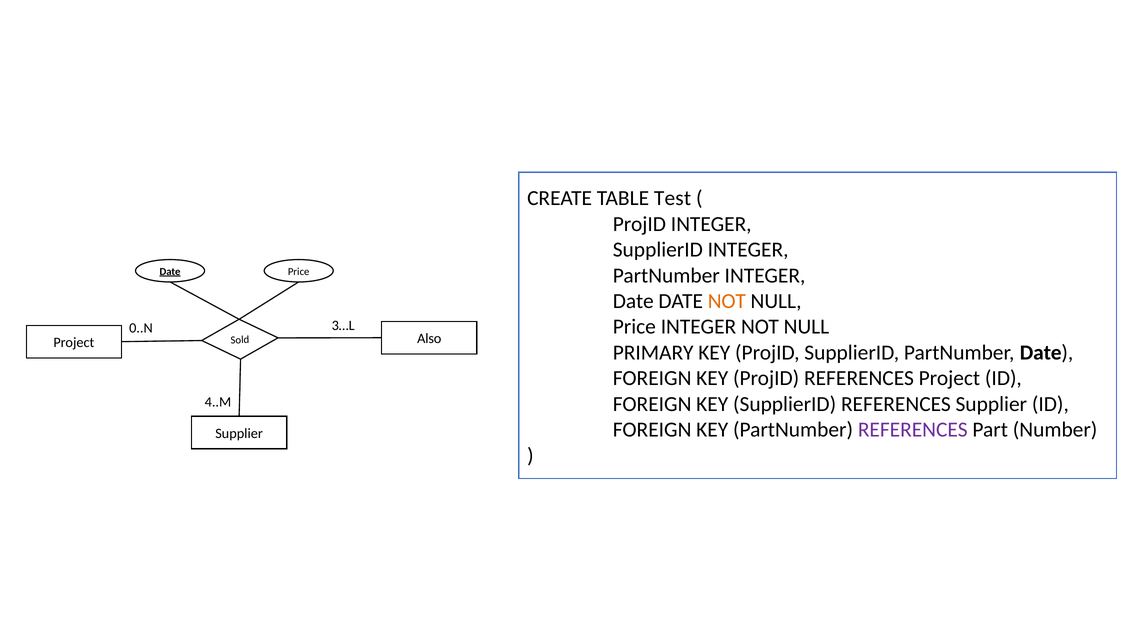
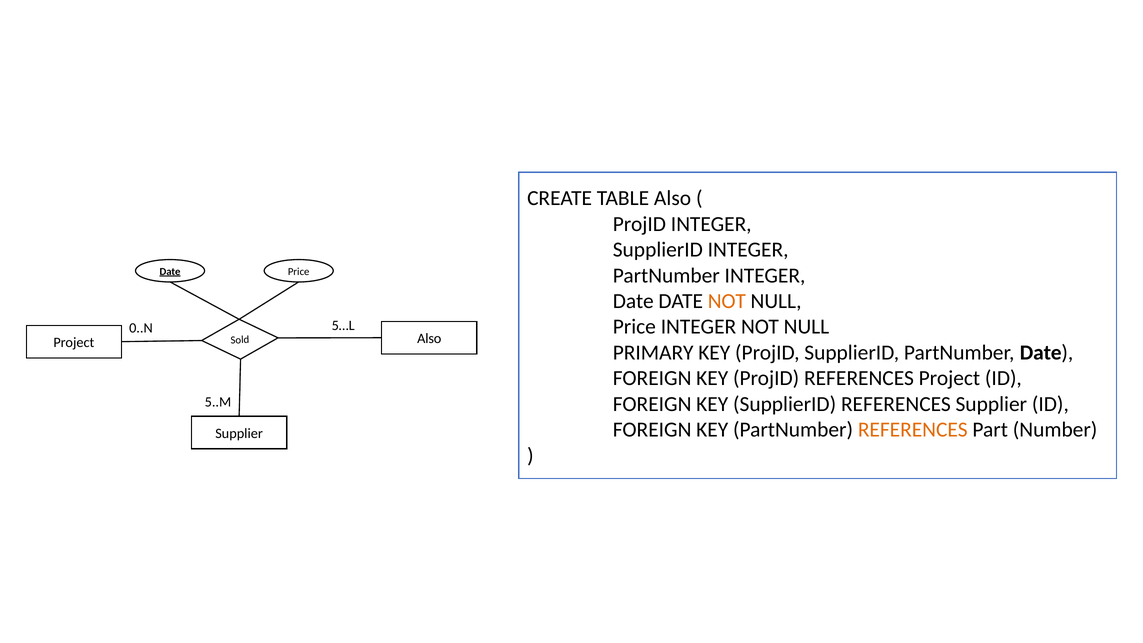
TABLE Test: Test -> Also (673, 198)
3…L: 3…L -> 5…L (343, 326)
4..M: 4..M -> 5..M (218, 402)
REFERENCES colour: purple -> orange (913, 430)
